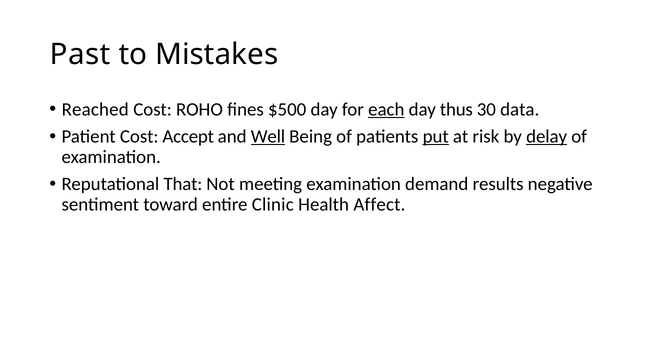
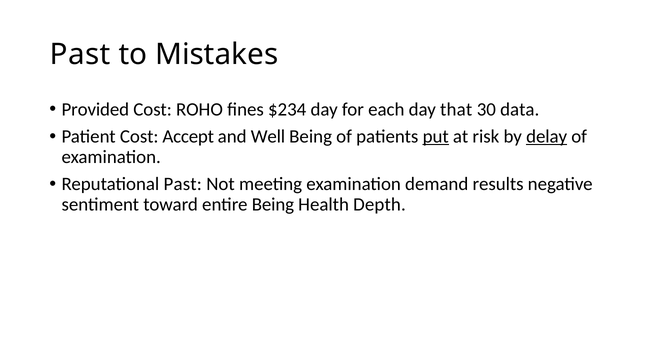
Reached: Reached -> Provided (95, 110)
$500: $500 -> $234 (287, 110)
each underline: present -> none (386, 110)
thus: thus -> that (456, 110)
Well underline: present -> none (268, 137)
Reputational That: That -> Past (183, 184)
entire Clinic: Clinic -> Being (273, 205)
Affect: Affect -> Depth (379, 205)
